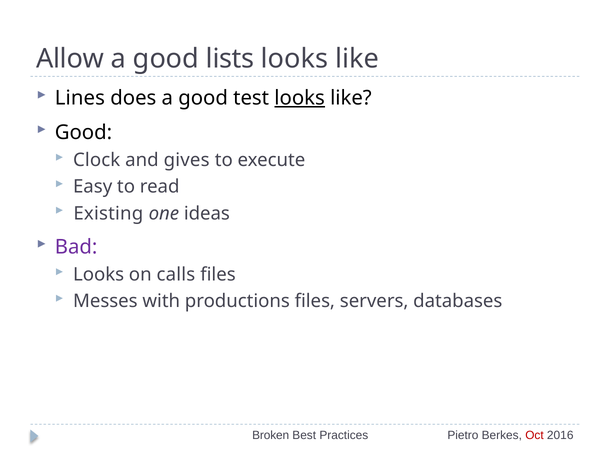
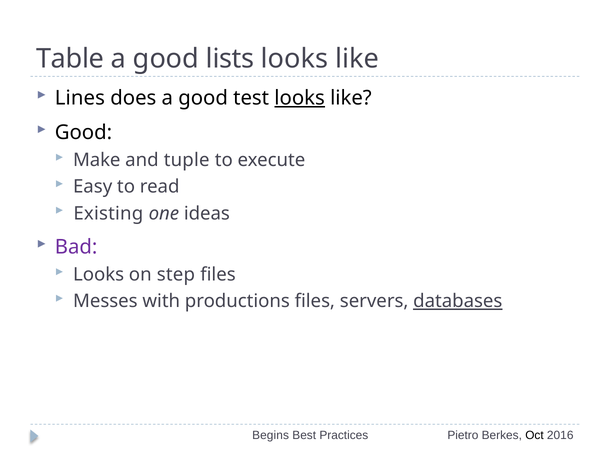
Allow: Allow -> Table (70, 59)
Clock: Clock -> Make (97, 160)
gives: gives -> tuple (187, 160)
calls: calls -> step (176, 274)
databases underline: none -> present (458, 301)
Broken: Broken -> Begins (271, 435)
Oct colour: red -> black (534, 435)
